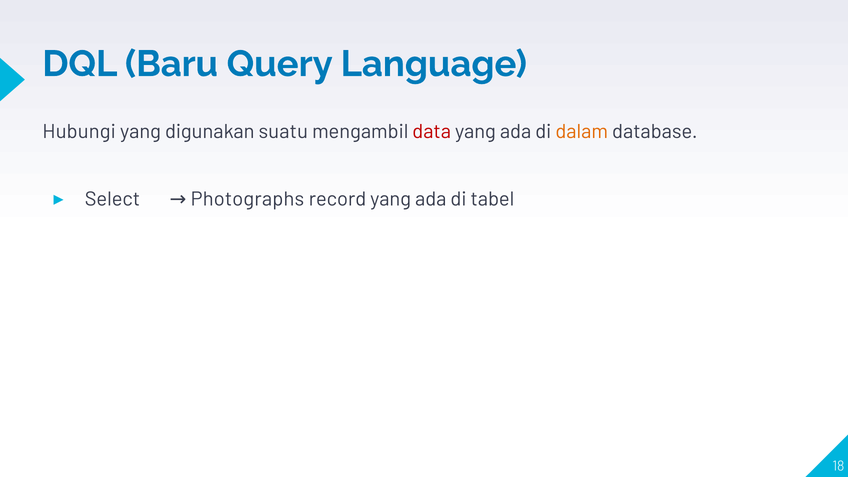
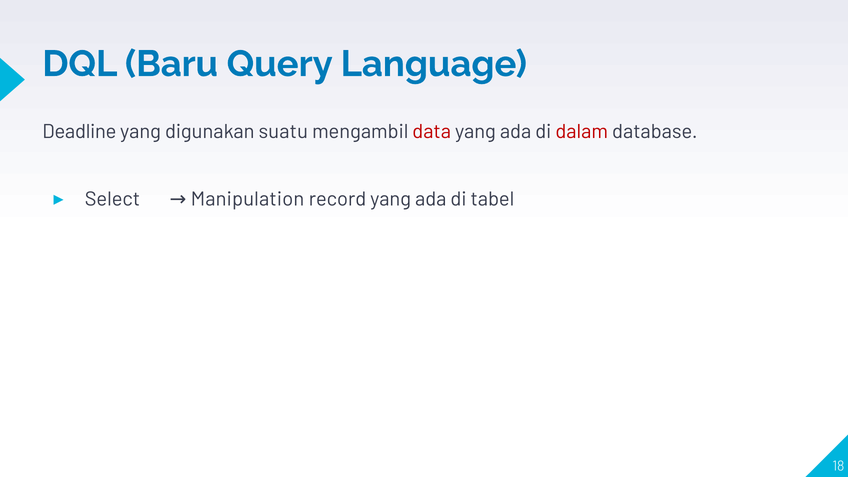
Hubungi: Hubungi -> Deadline (79, 132)
dalam colour: orange -> red (582, 132)
Photographs: Photographs -> Manipulation (247, 199)
